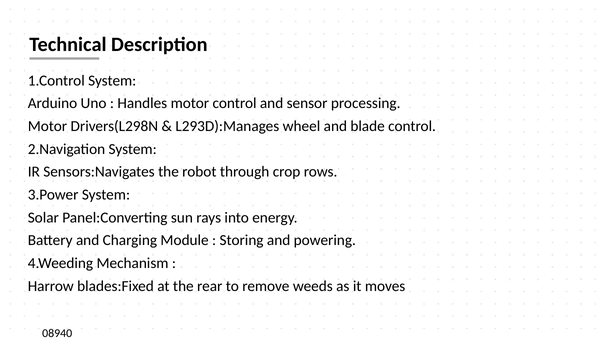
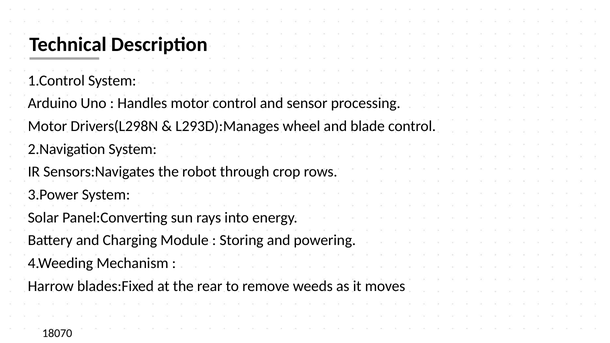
08940: 08940 -> 18070 (57, 333)
